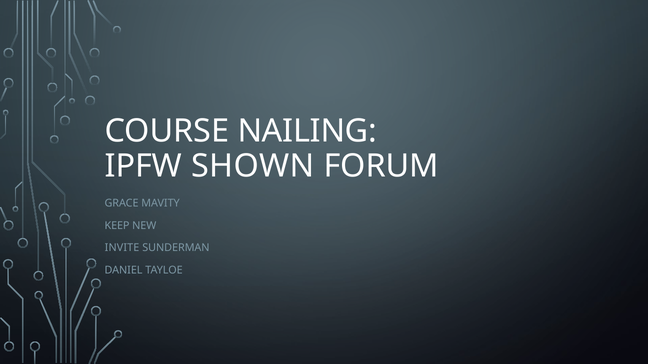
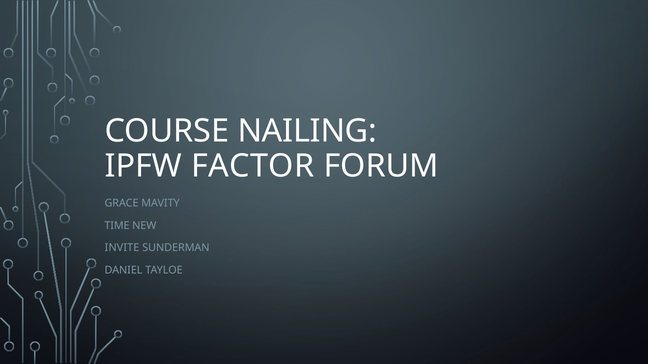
SHOWN: SHOWN -> FACTOR (253, 166)
KEEP: KEEP -> TIME (117, 226)
